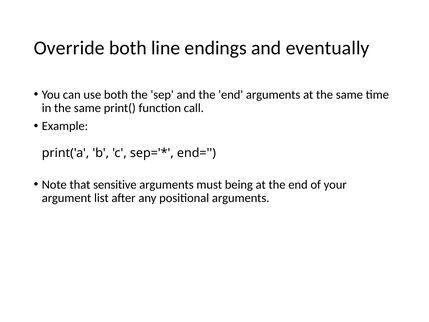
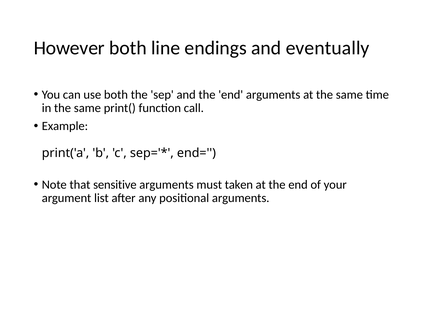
Override: Override -> However (69, 48)
being: being -> taken (239, 184)
